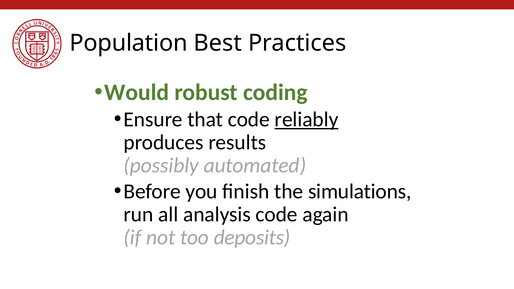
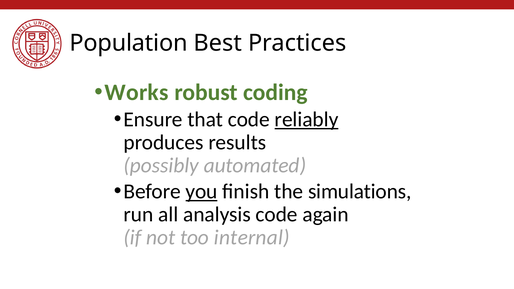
Would: Would -> Works (137, 92)
you underline: none -> present (202, 191)
deposits: deposits -> internal (252, 238)
